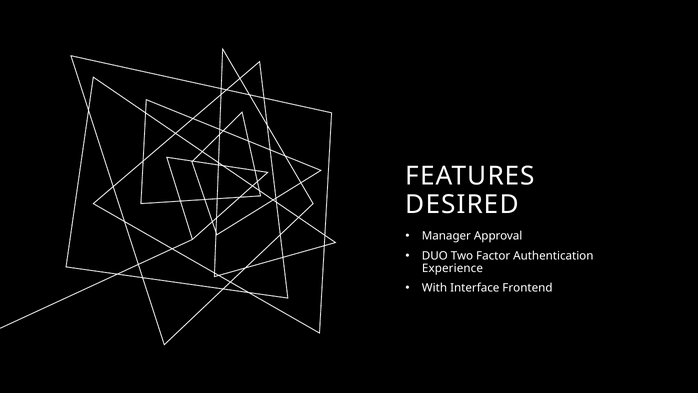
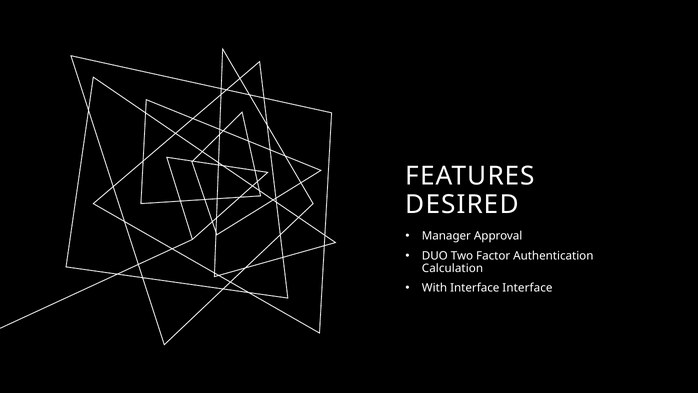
Experience: Experience -> Calculation (452, 268)
Interface Frontend: Frontend -> Interface (527, 288)
